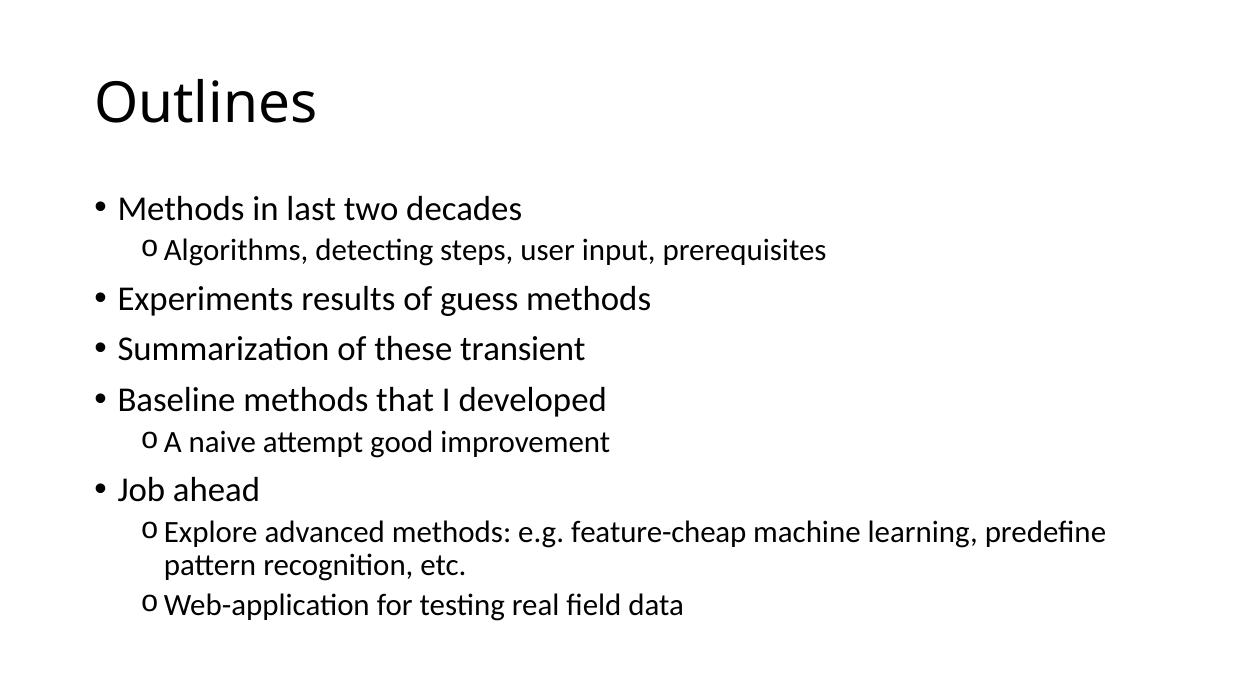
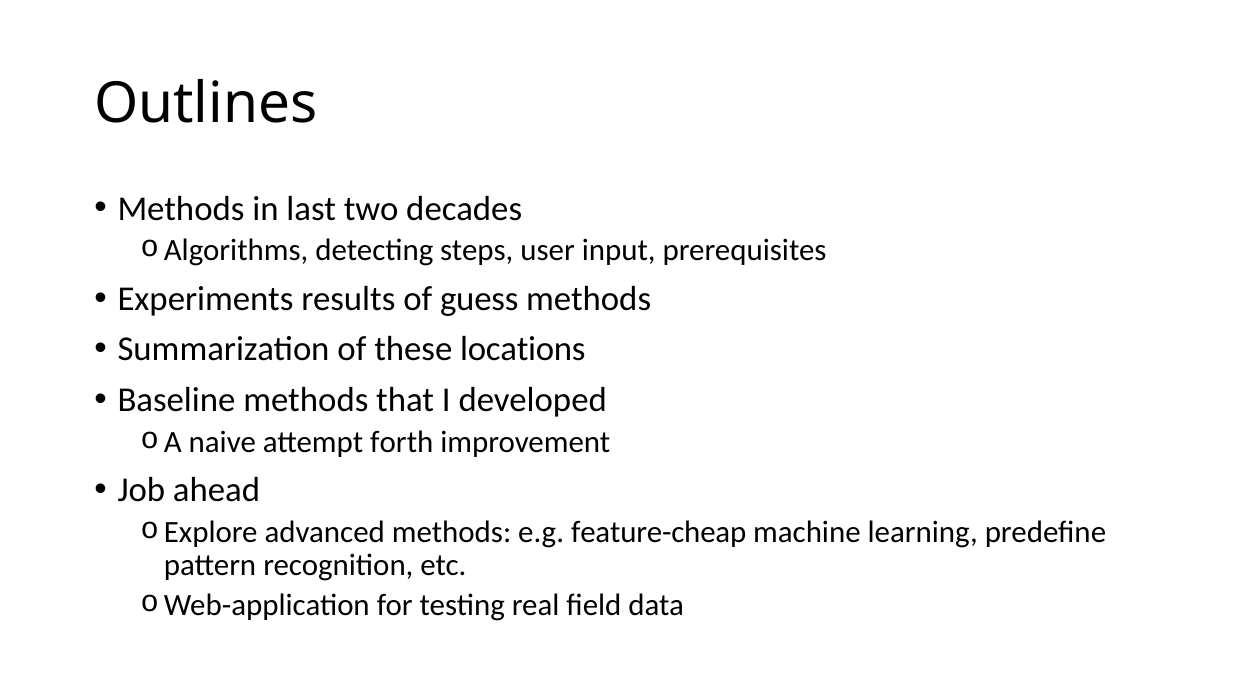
transient: transient -> locations (523, 349)
good: good -> forth (402, 442)
